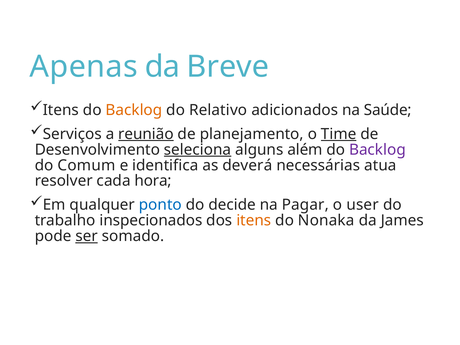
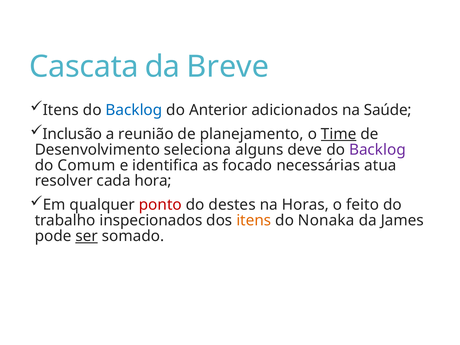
Apenas: Apenas -> Cascata (84, 67)
Backlog colour: orange -> blue (134, 110)
Relativo: Relativo -> Anterior (218, 110)
Serviços: Serviços -> Inclusão (72, 134)
reunião underline: present -> none (146, 134)
seleciona underline: present -> none (198, 150)
além: além -> deve (305, 150)
deverá: deverá -> focado (247, 165)
ponto colour: blue -> red (160, 205)
decide: decide -> destes (232, 205)
Pagar: Pagar -> Horas (305, 205)
user: user -> feito (363, 205)
